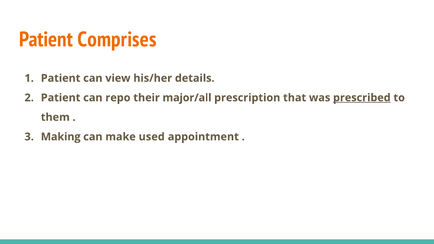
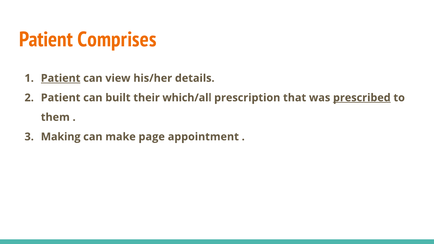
Patient underline: none -> present (61, 78)
repo: repo -> built (118, 98)
major/all: major/all -> which/all (187, 98)
used: used -> page (152, 137)
